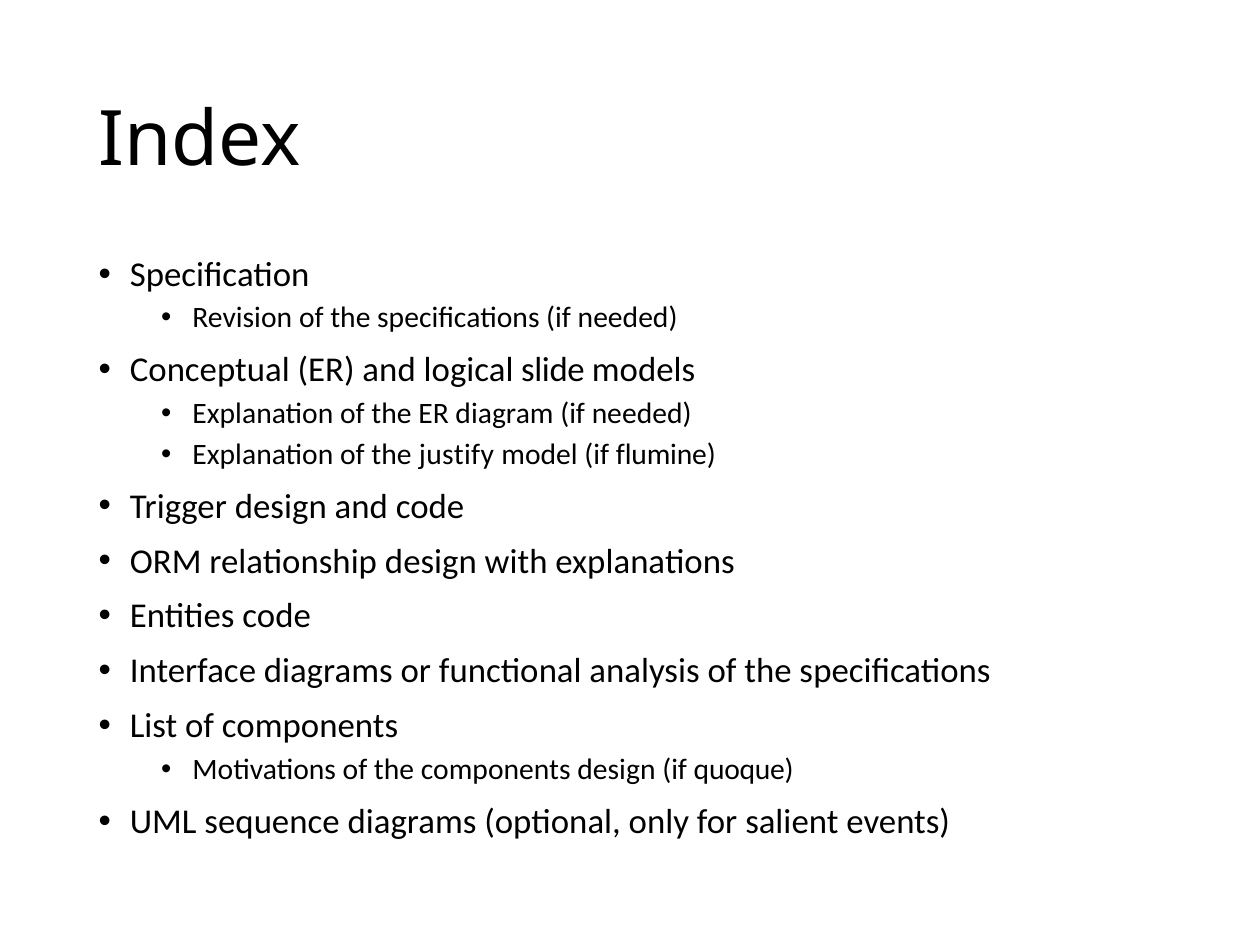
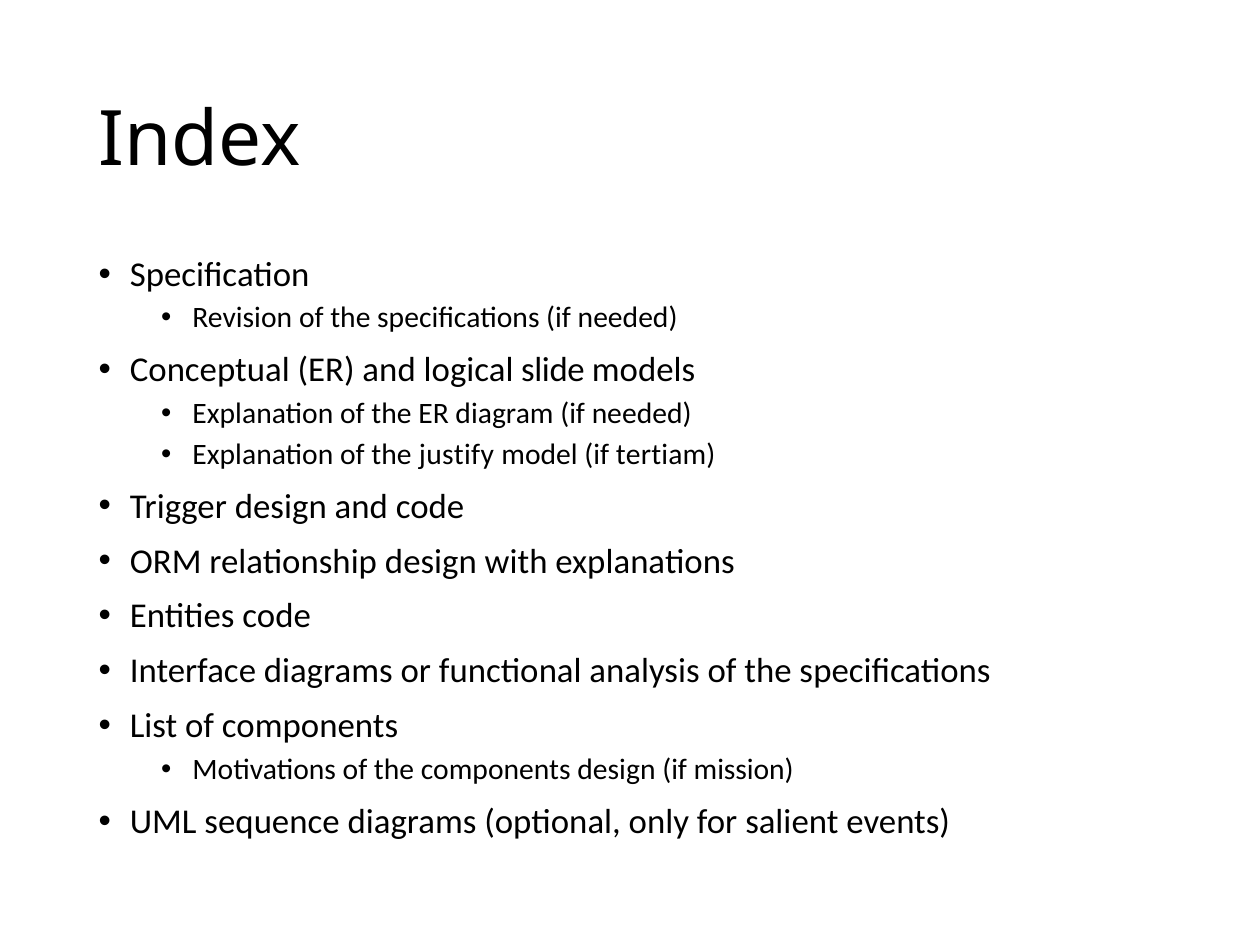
flumine: flumine -> tertiam (666, 454)
quoque: quoque -> mission (744, 770)
